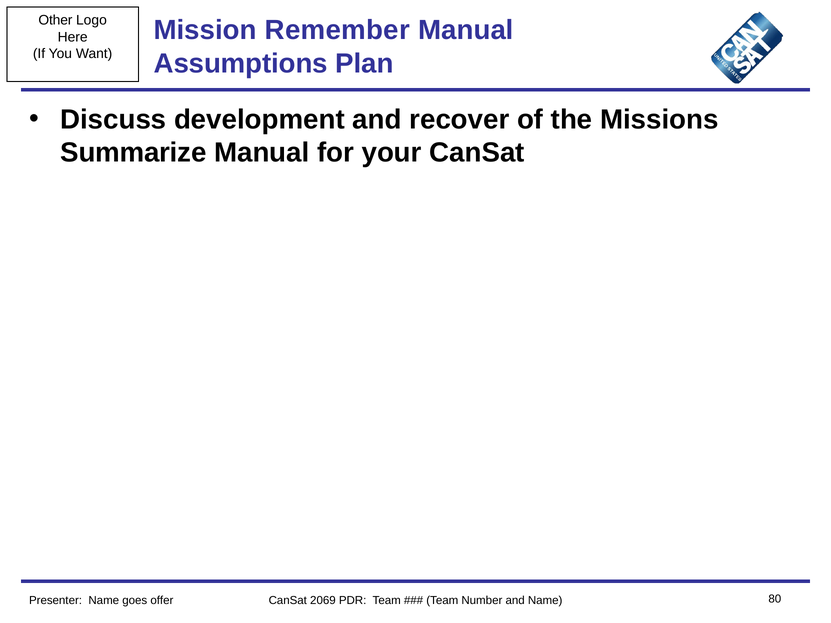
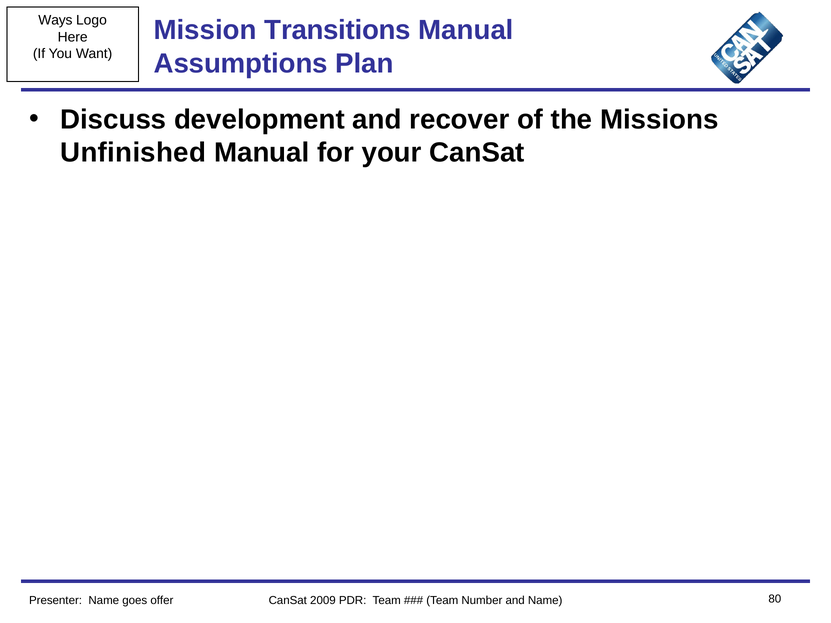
Other: Other -> Ways (55, 20)
Remember: Remember -> Transitions (338, 30)
Summarize: Summarize -> Unfinished (133, 153)
2069: 2069 -> 2009 (323, 601)
